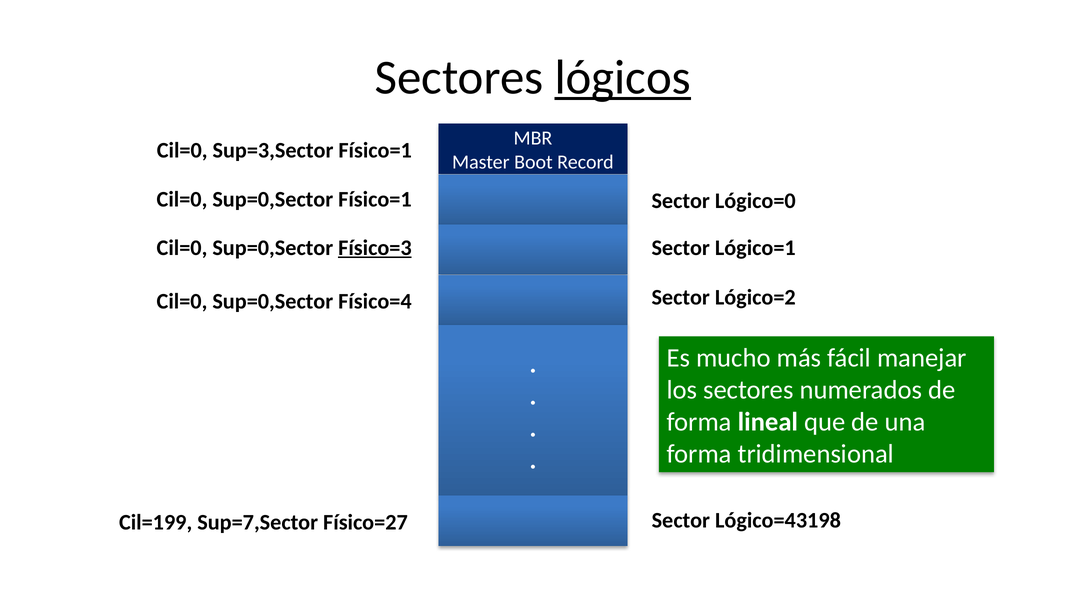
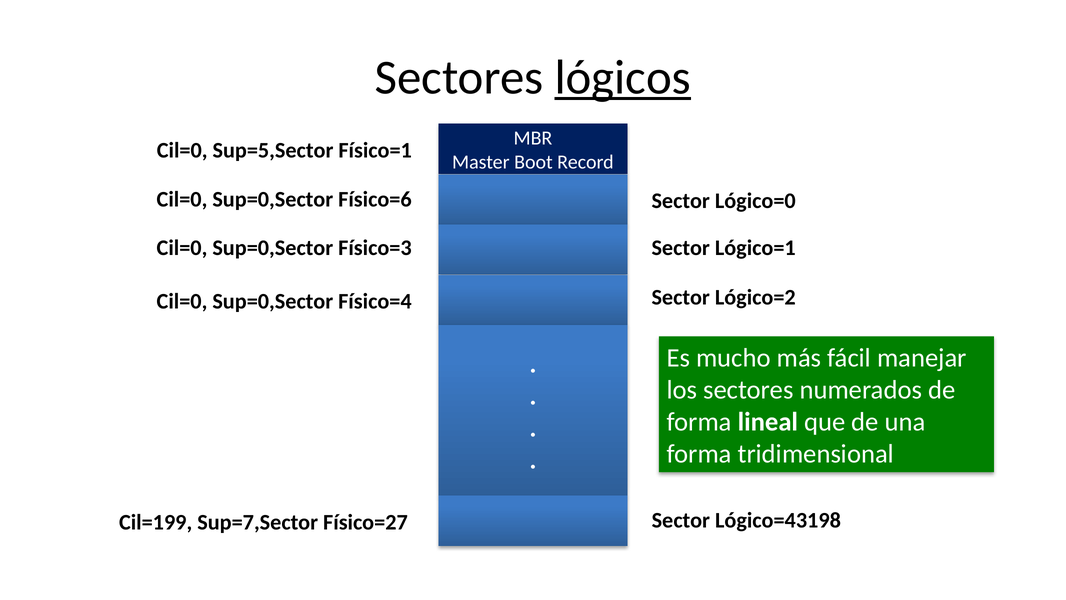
Sup=3,Sector: Sup=3,Sector -> Sup=5,Sector (273, 150)
Sup=0,Sector Físico=1: Físico=1 -> Físico=6 (375, 199)
Físico=3 underline: present -> none (375, 248)
